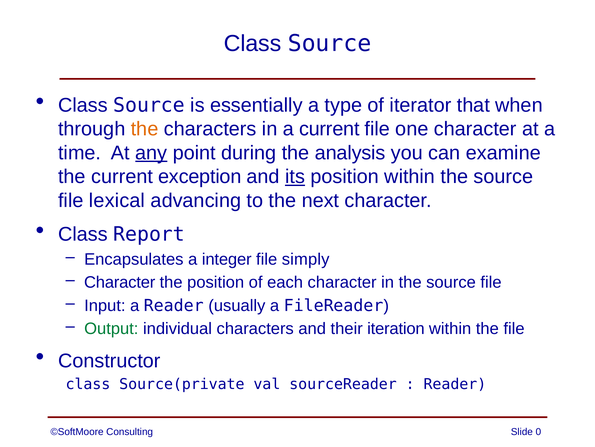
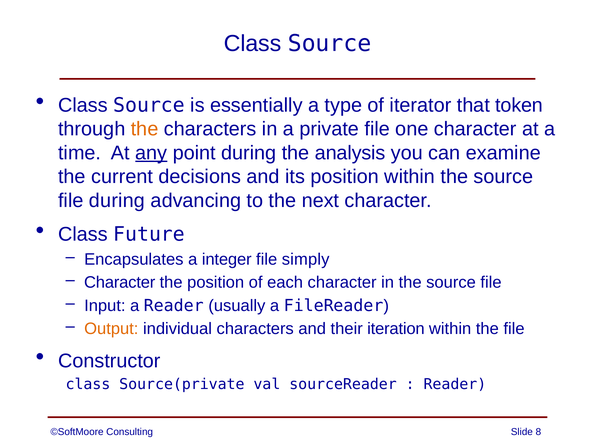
when: when -> token (519, 105)
a current: current -> private (329, 129)
exception: exception -> decisions (200, 176)
its underline: present -> none (295, 176)
file lexical: lexical -> during (117, 200)
Report: Report -> Future (149, 234)
Output colour: green -> orange (111, 328)
0: 0 -> 8 (538, 431)
